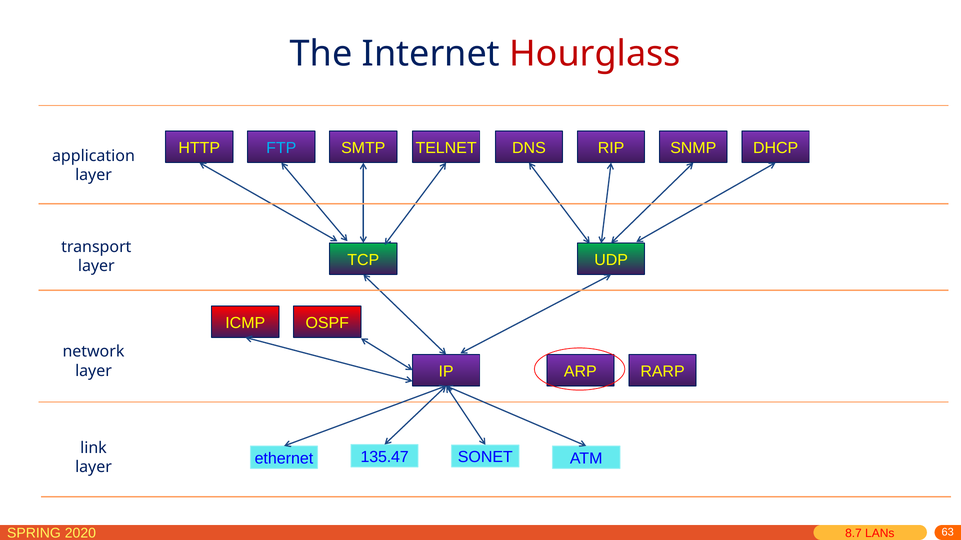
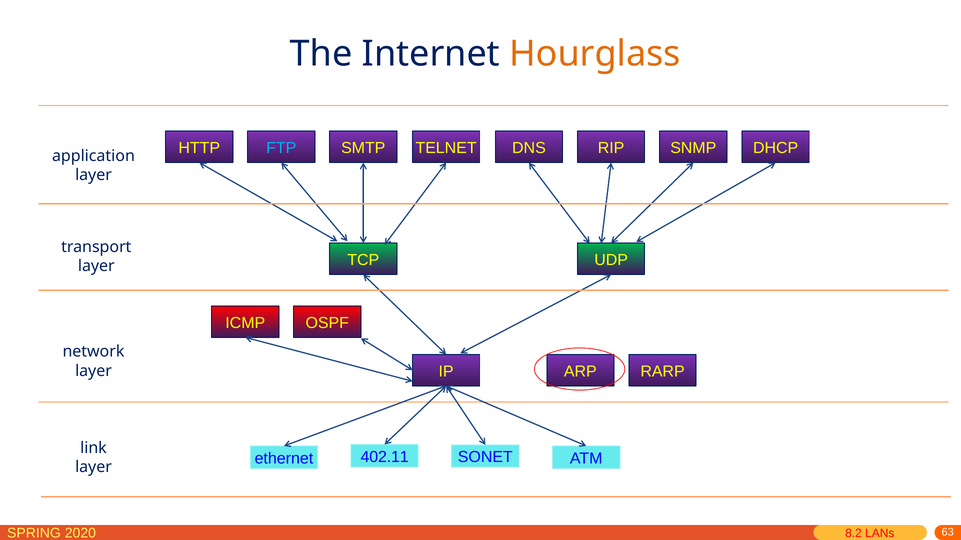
Hourglass colour: red -> orange (595, 54)
135.47: 135.47 -> 402.11 (385, 457)
8.7: 8.7 -> 8.2 (853, 534)
